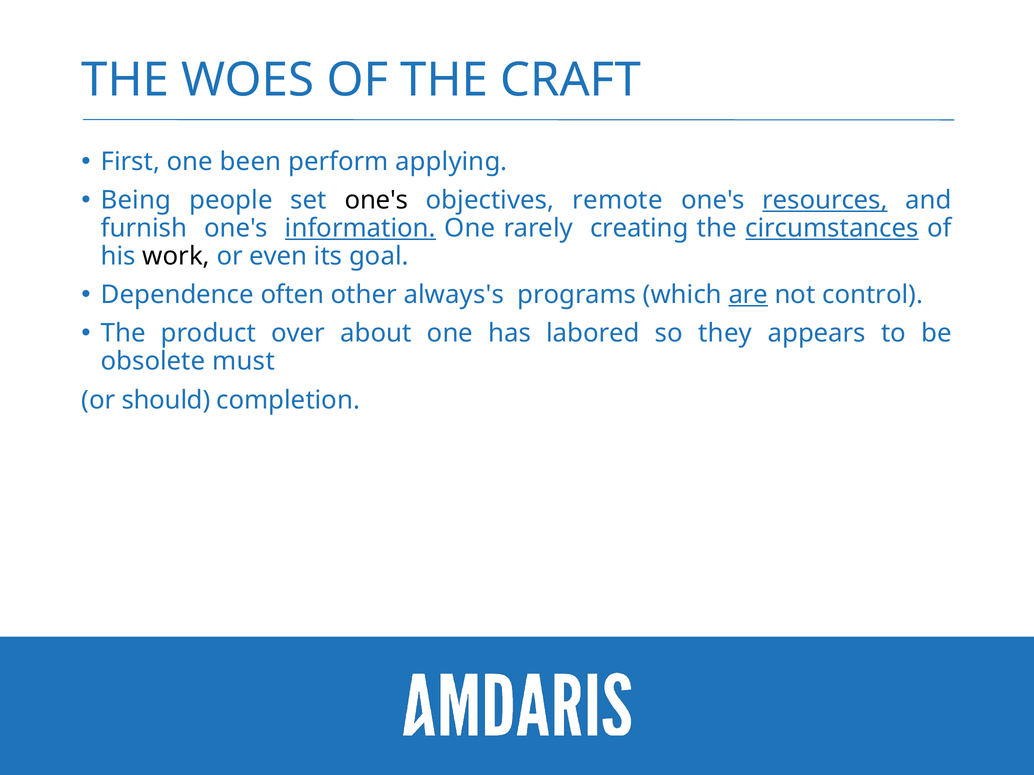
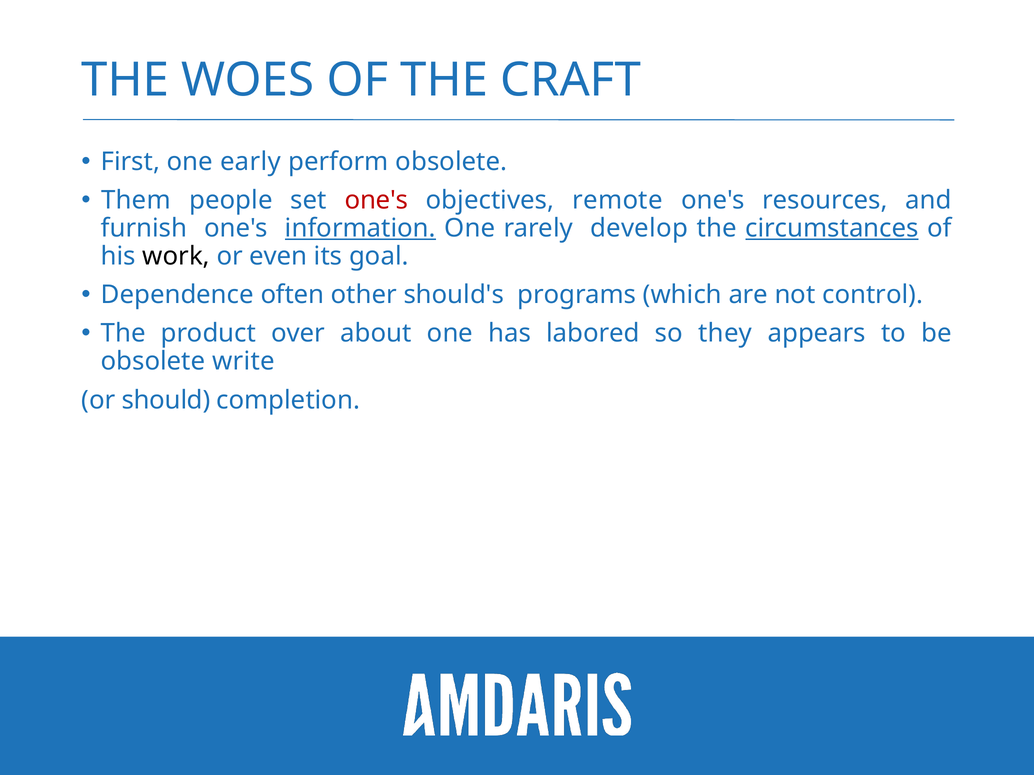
been: been -> early (250, 162)
perform applying: applying -> obsolete (451, 162)
Being: Being -> Them (136, 200)
one's colour: black -> red (376, 200)
resources underline: present -> none (825, 200)
creating: creating -> develop (639, 228)
always's: always's -> should's (454, 295)
are underline: present -> none (748, 295)
must: must -> write (244, 362)
